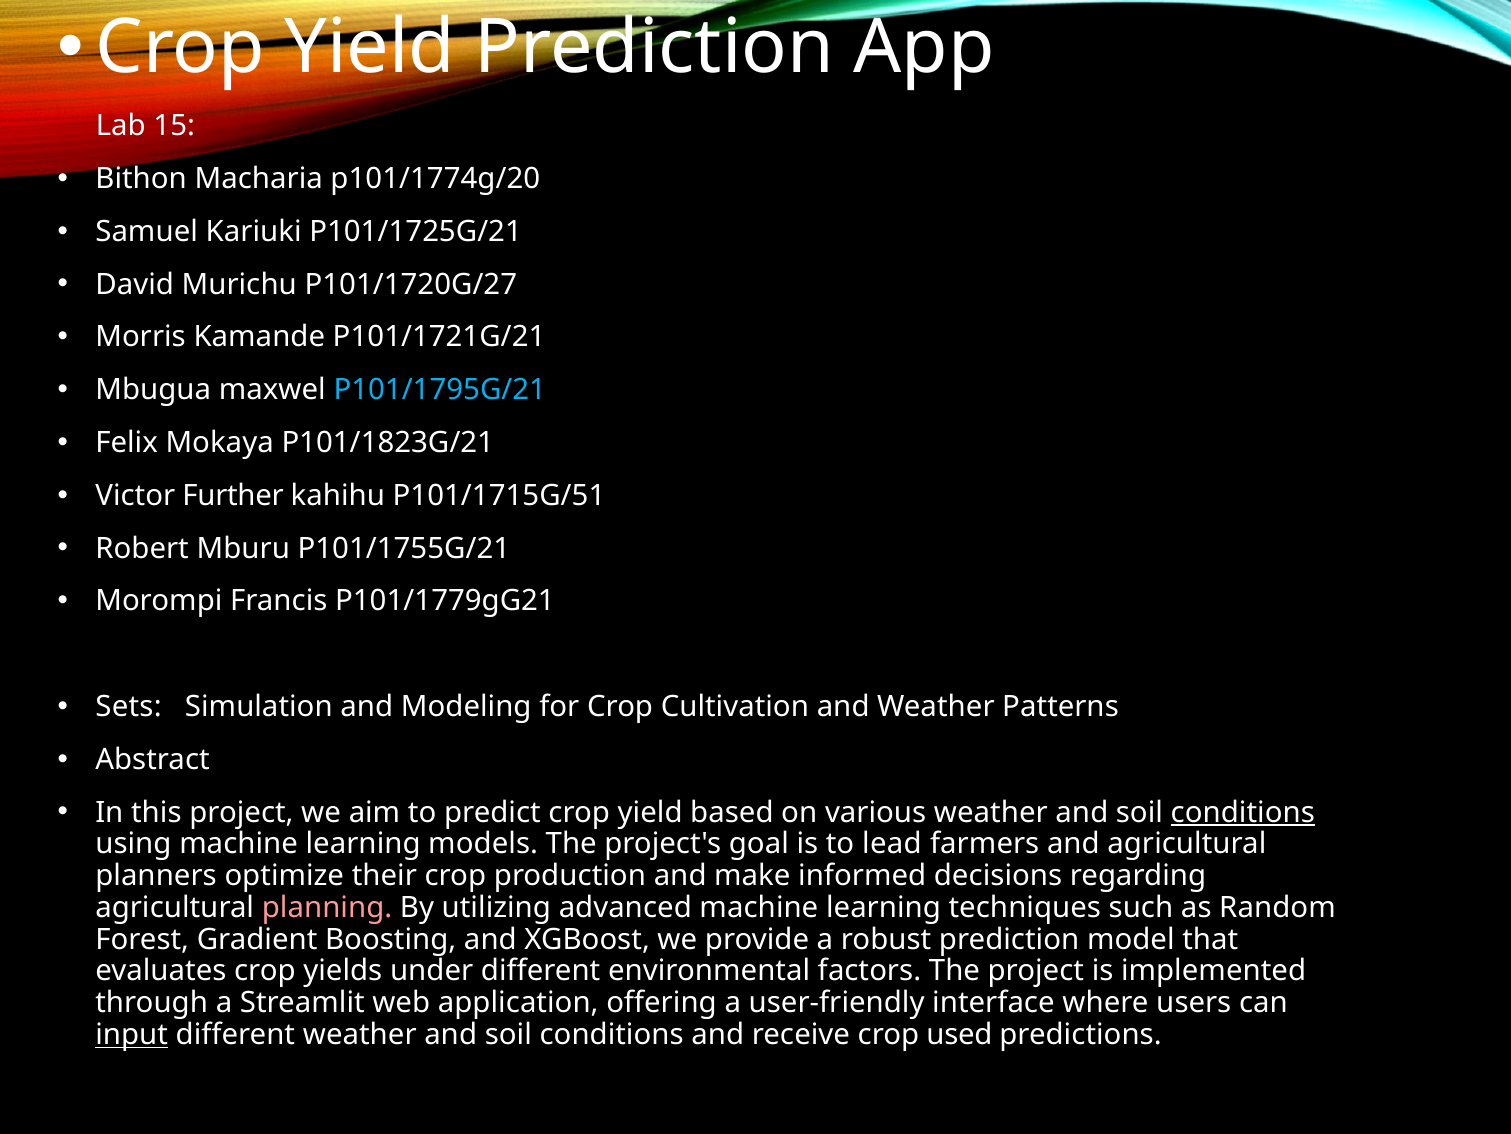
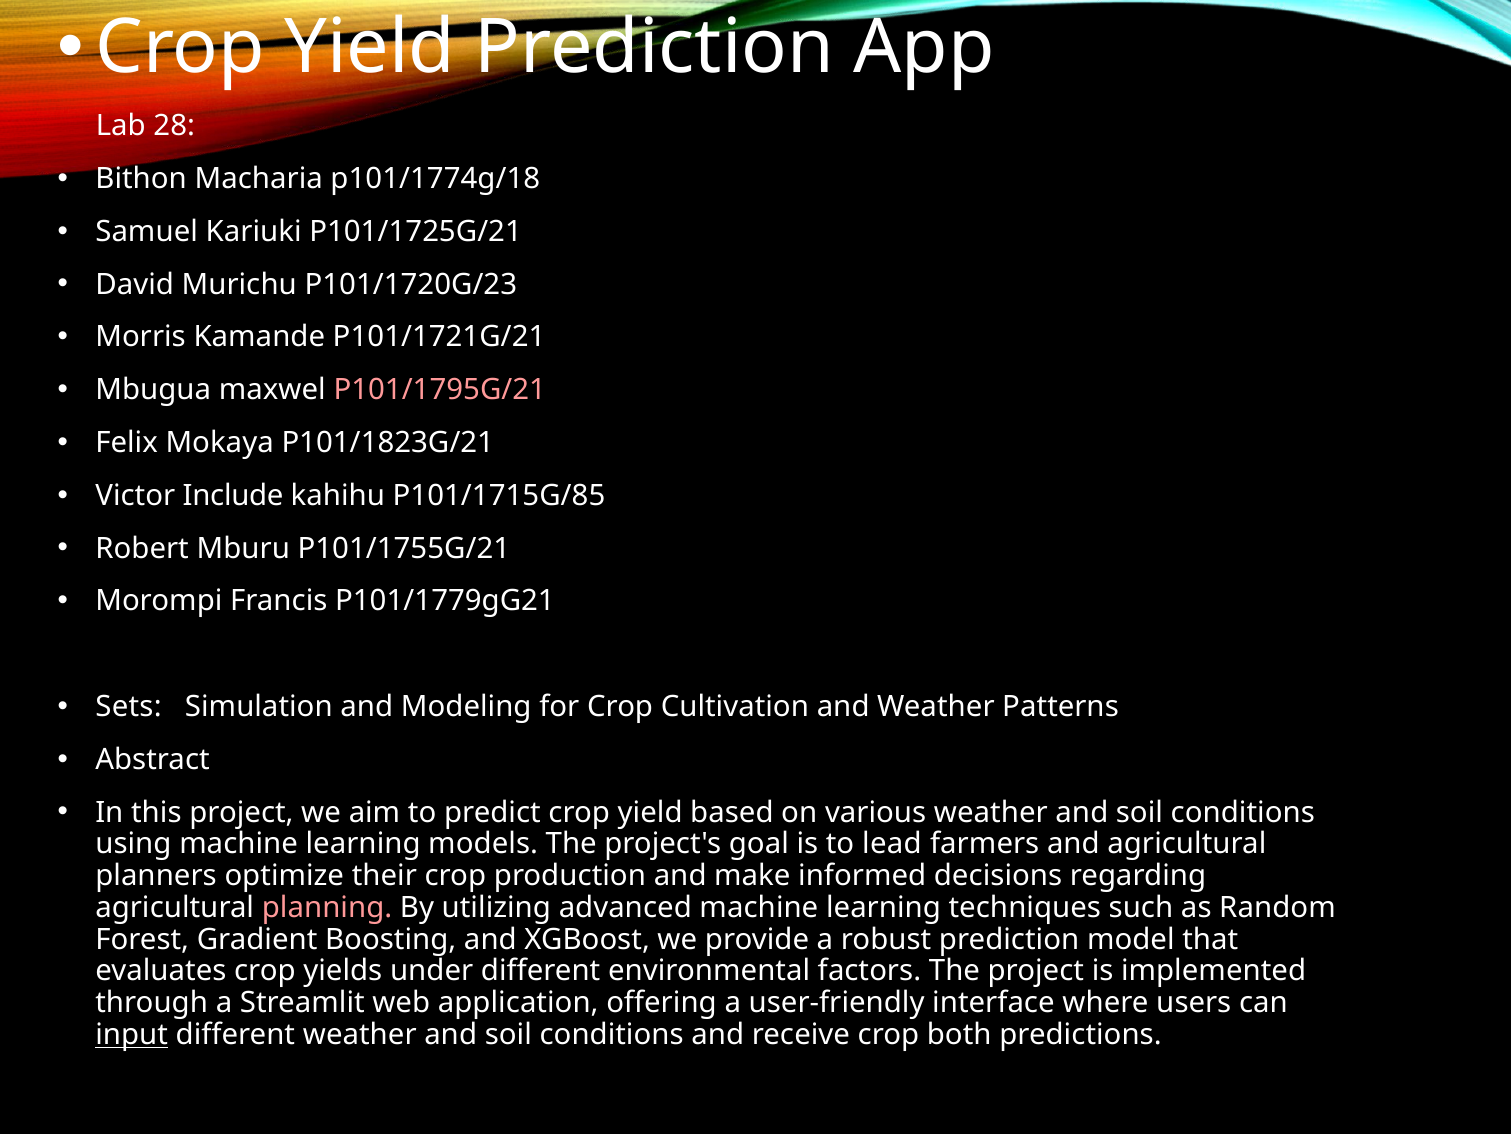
15: 15 -> 28 (174, 126)
p101/1774g/20: p101/1774g/20 -> p101/1774g/18 (435, 179)
P101/1720G/27: P101/1720G/27 -> P101/1720G/23 (411, 284)
P101/1795G/21 colour: light blue -> pink (440, 390)
Further: Further -> Include (233, 495)
P101/1715G/51: P101/1715G/51 -> P101/1715G/85 (499, 495)
conditions underline: present -> none (1243, 812)
used: used -> both (959, 1034)
